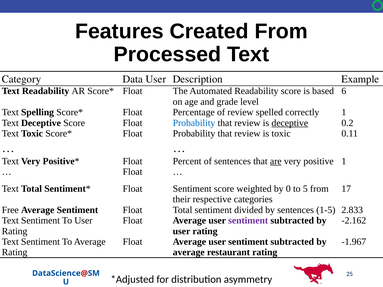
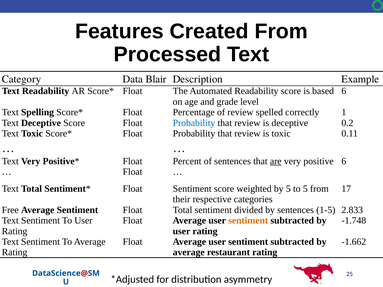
Data User: User -> Blair (156, 79)
deceptive underline: present -> none (290, 123)
positive 1: 1 -> 6 (344, 161)
by 0: 0 -> 5 (288, 189)
sentiment colour: purple -> orange (248, 221)
-2.162: -2.162 -> -1.748 (354, 221)
-1.967: -1.967 -> -1.662 (354, 242)
